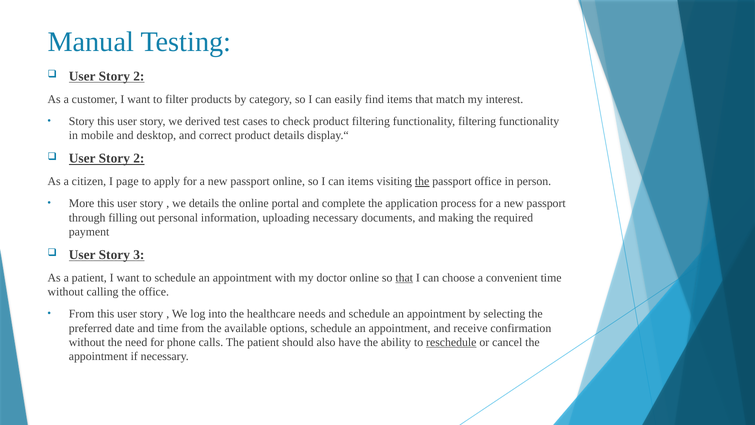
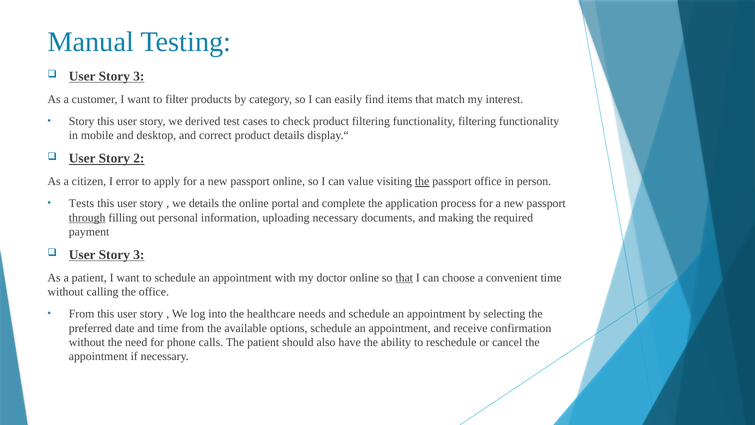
2: 2 -> 3 (139, 76)
page: page -> error (127, 181)
can items: items -> value (361, 181)
More: More -> Tests (82, 203)
through underline: none -> present (87, 217)
reschedule underline: present -> none (451, 342)
